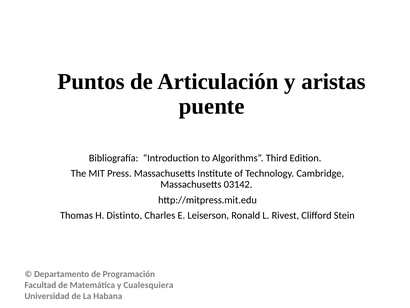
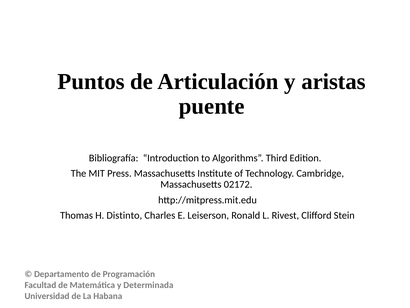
03142: 03142 -> 02172 (238, 184)
Cualesquiera: Cualesquiera -> Determinada (148, 285)
